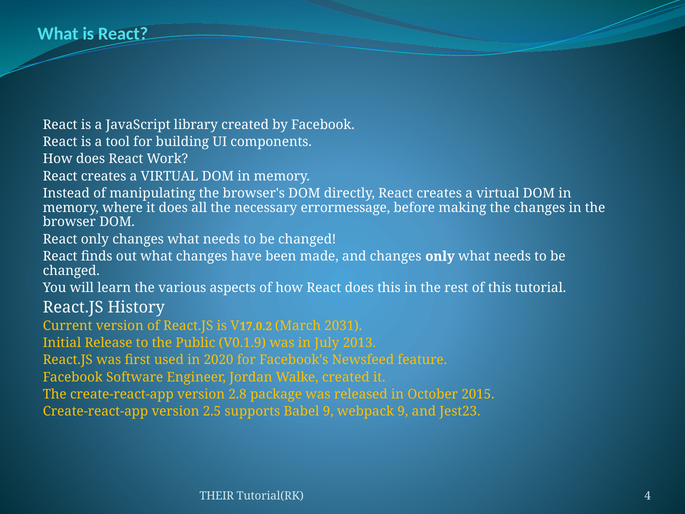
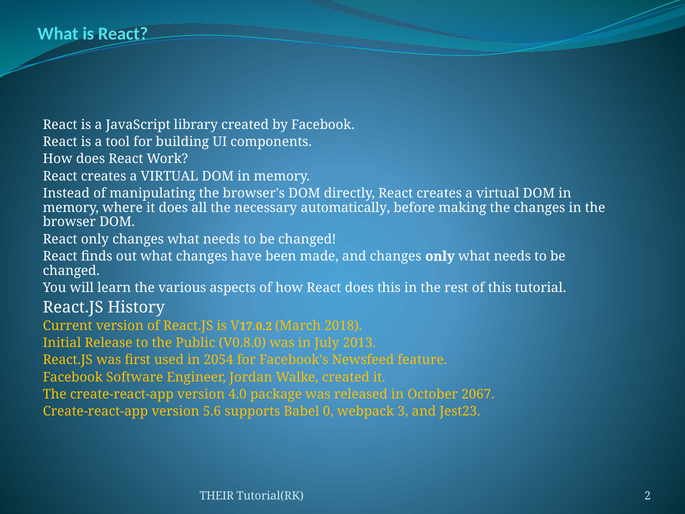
errormessage: errormessage -> automatically (345, 208)
2031: 2031 -> 2018 (343, 326)
V0.1.9: V0.1.9 -> V0.8.0 (242, 343)
2020: 2020 -> 2054 (219, 360)
2.8: 2.8 -> 4.0 (238, 394)
2015: 2015 -> 2067 (478, 394)
2.5: 2.5 -> 5.6 (212, 411)
Babel 9: 9 -> 0 (328, 411)
webpack 9: 9 -> 3 (403, 411)
4: 4 -> 2 (648, 496)
